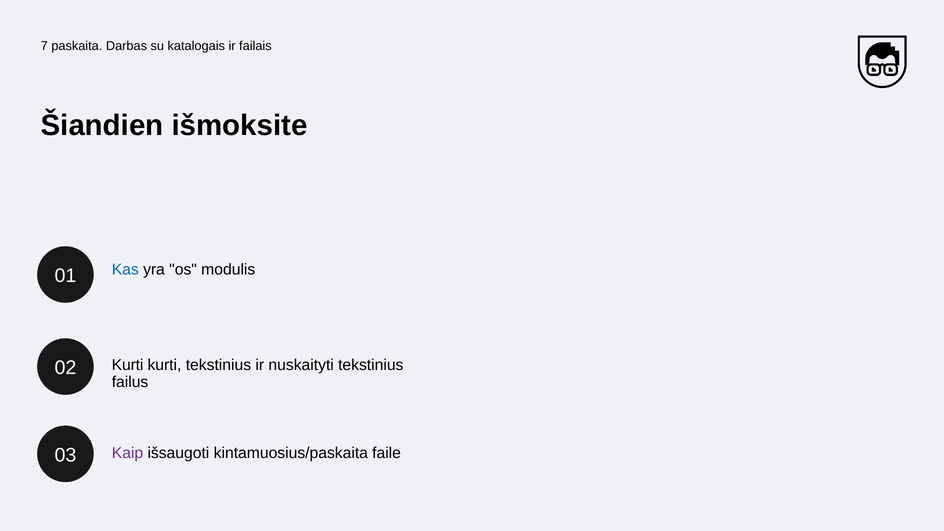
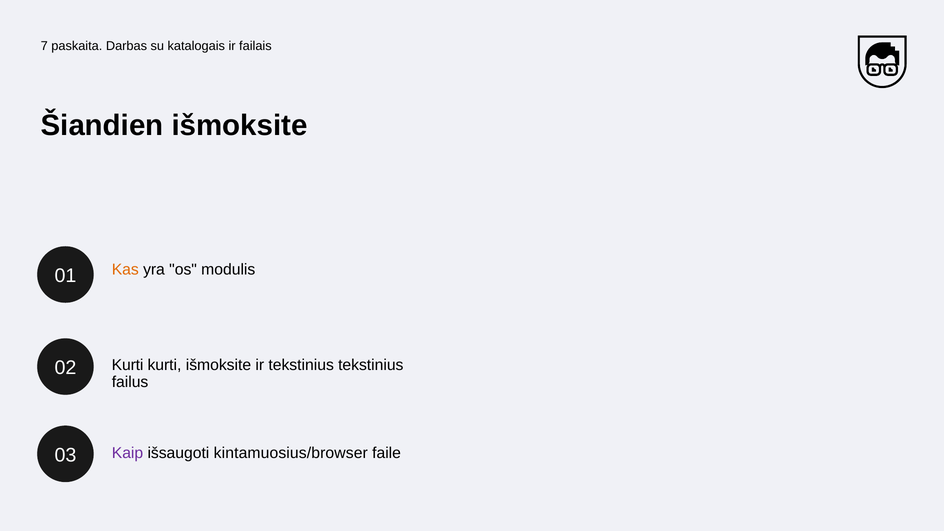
Kas colour: blue -> orange (125, 270)
kurti tekstinius: tekstinius -> išmoksite (218, 365)
ir nuskaityti: nuskaityti -> tekstinius (301, 365)
kintamuosius/paskaita: kintamuosius/paskaita -> kintamuosius/browser (291, 453)
